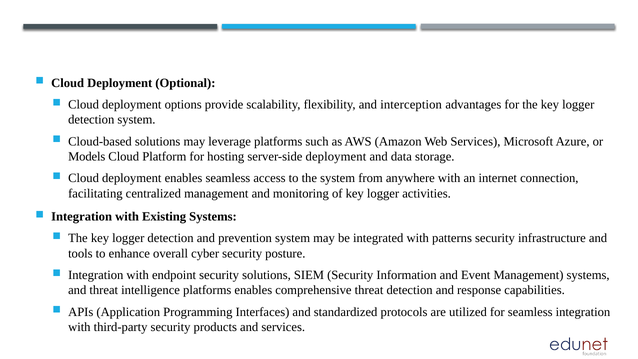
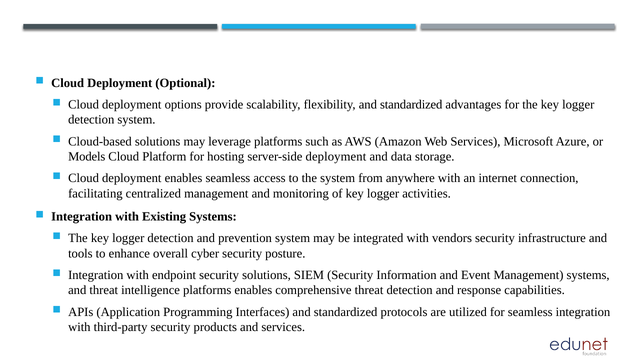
flexibility and interception: interception -> standardized (411, 105)
patterns: patterns -> vendors (452, 238)
